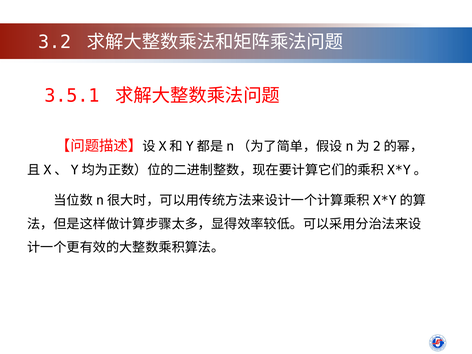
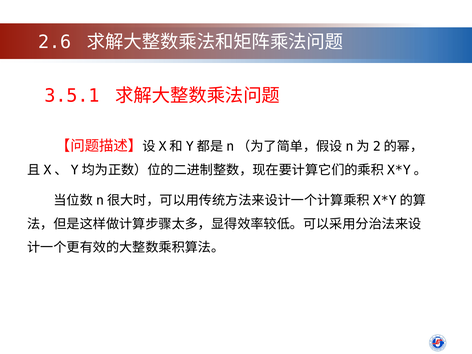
3.2: 3.2 -> 2.6 (55, 42)
